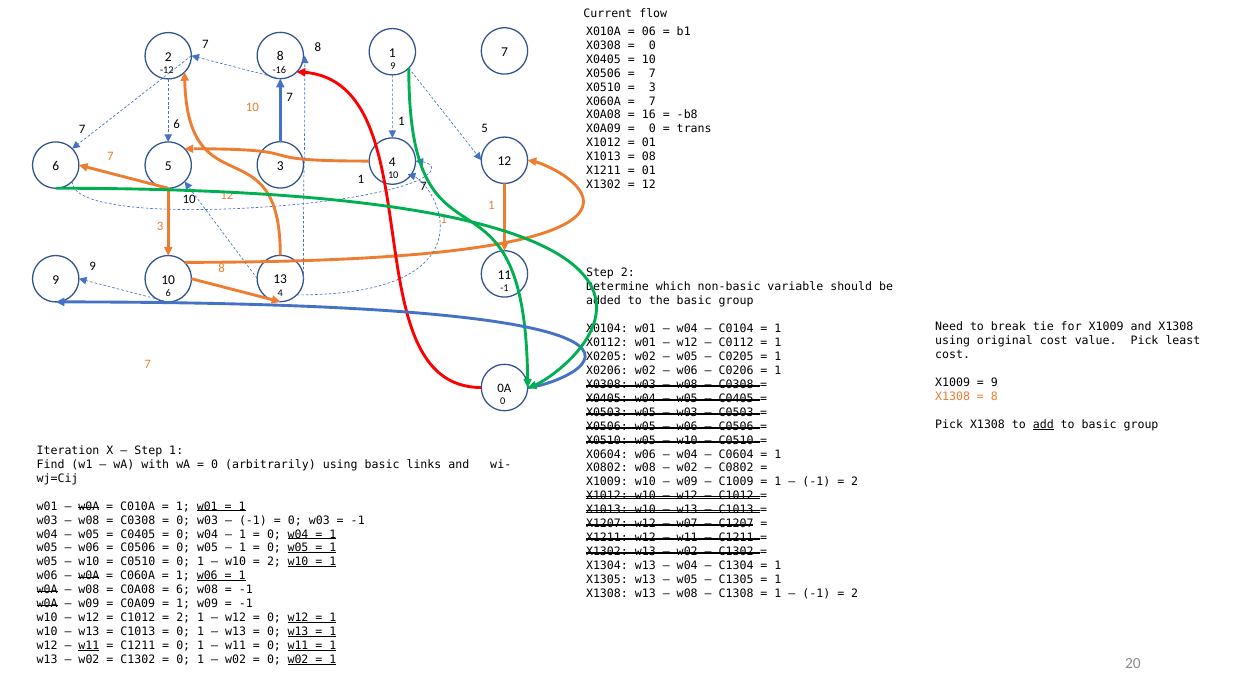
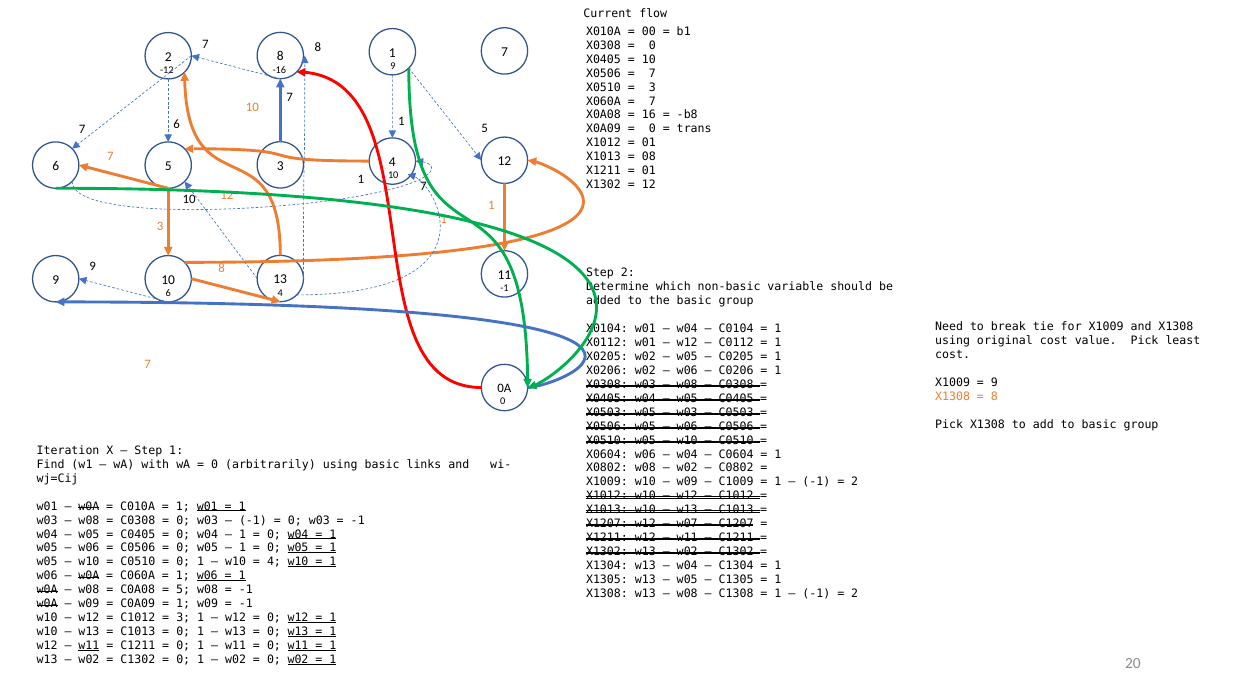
06: 06 -> 00 (649, 32)
add underline: present -> none (1043, 424)
2: 2 -> 4 (274, 562)
6: 6 -> 5 (183, 590)
2: 2 -> 3 (183, 618)
